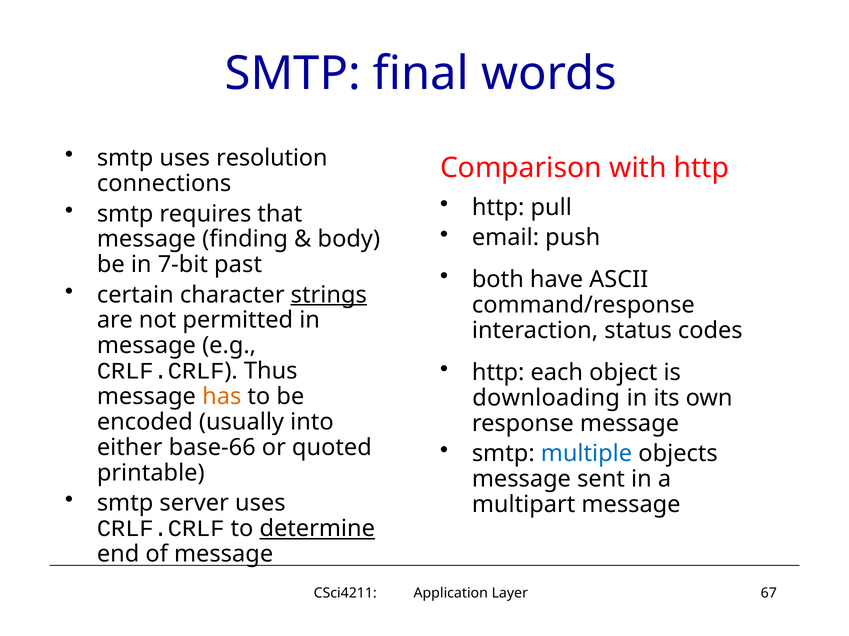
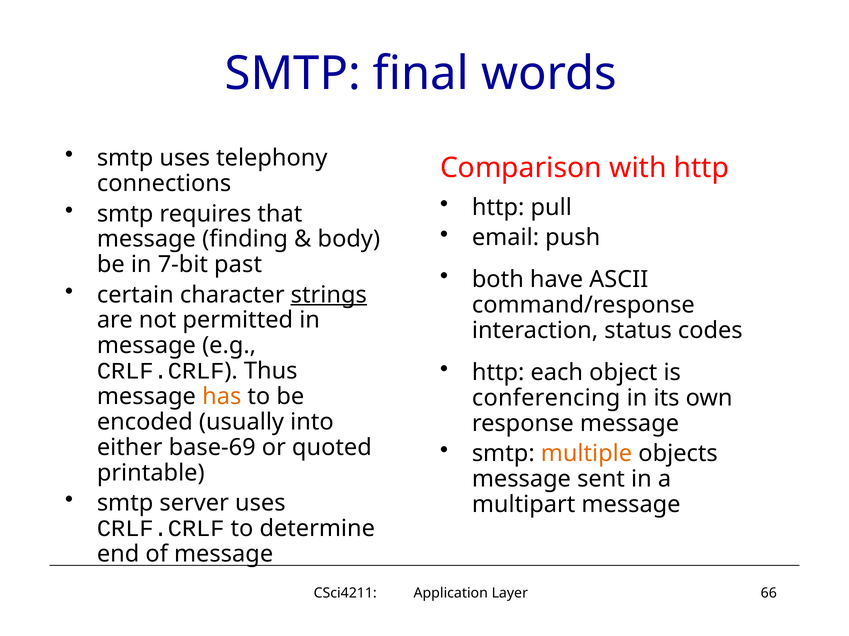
resolution: resolution -> telephony (272, 158)
downloading: downloading -> conferencing (546, 398)
base-66: base-66 -> base-69 (212, 448)
multiple colour: blue -> orange (586, 454)
determine underline: present -> none (317, 529)
67: 67 -> 66 (769, 594)
